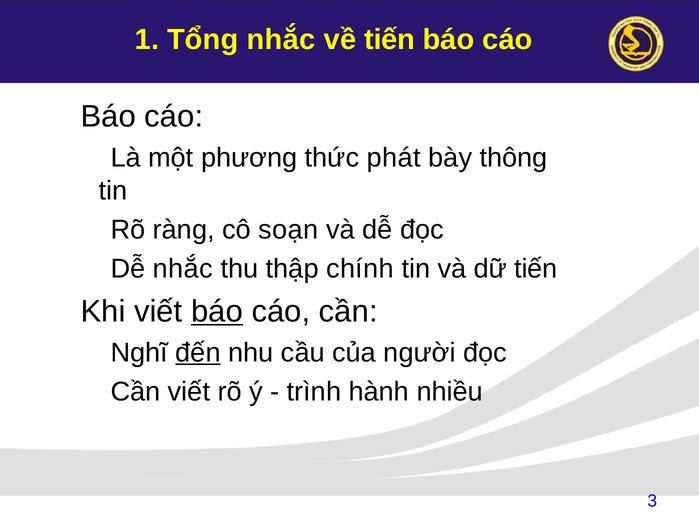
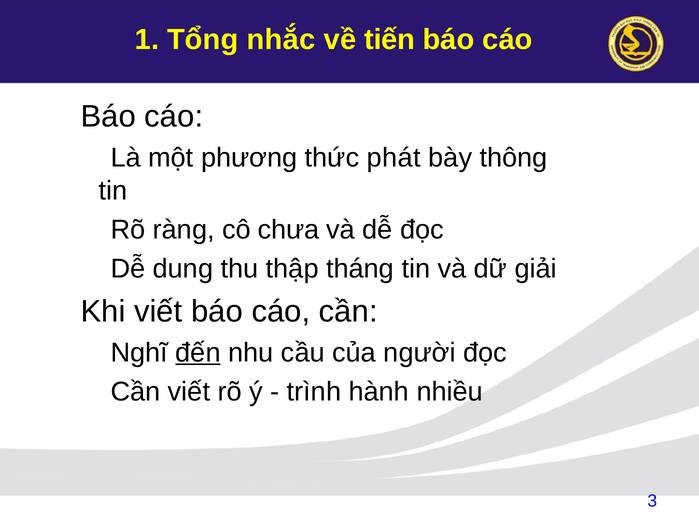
soạn: soạn -> chưa (289, 230)
Dễ nhắc: nhắc -> dung (183, 269)
chính: chính -> tháng (360, 269)
dữ tiến: tiến -> giải (536, 269)
báo underline: present -> none (217, 312)
